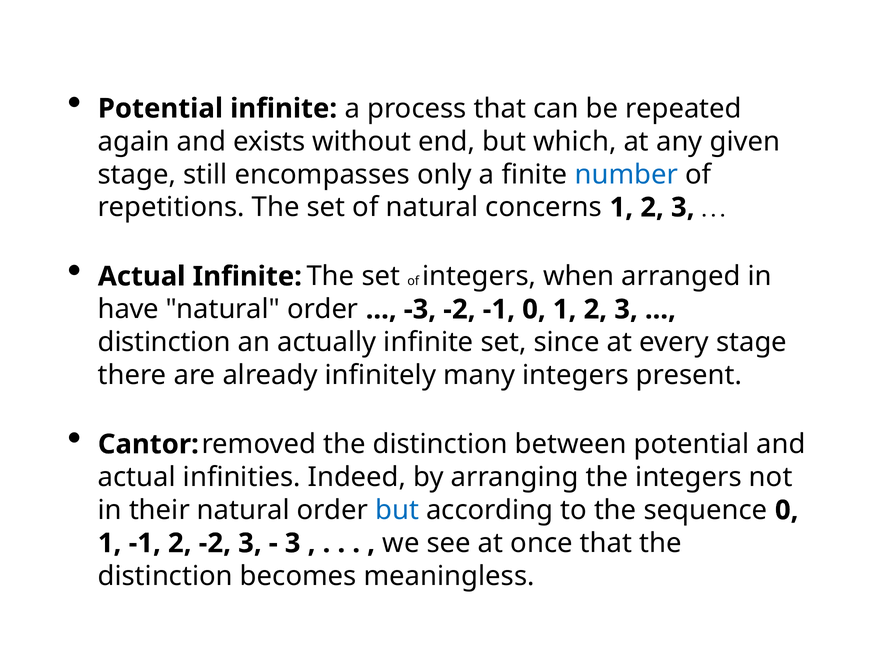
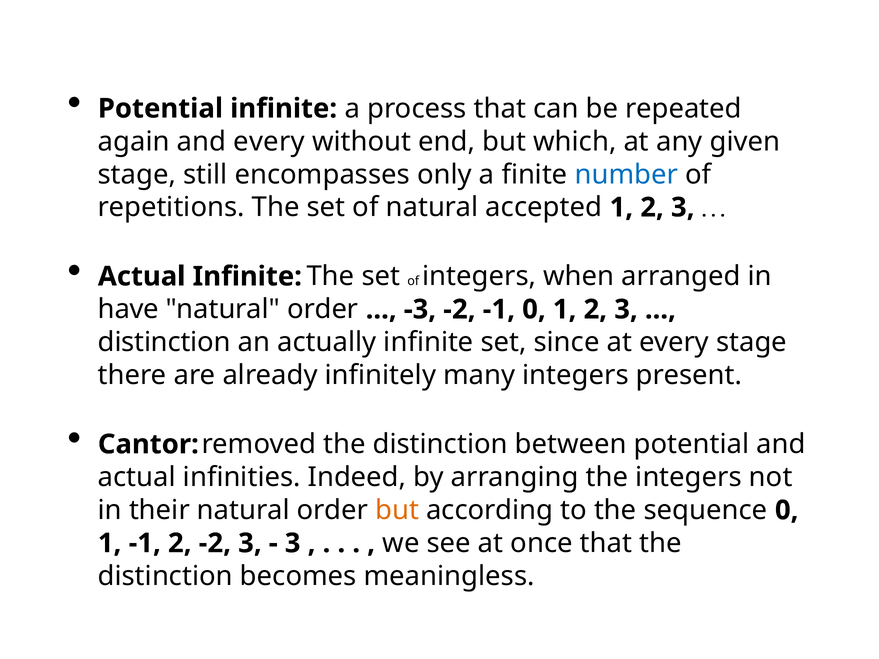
and exists: exists -> every (269, 142)
concerns: concerns -> accepted (544, 207)
but colour: blue -> orange (397, 510)
